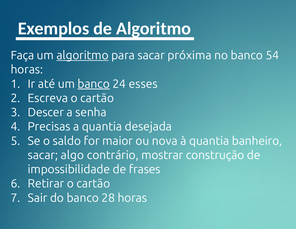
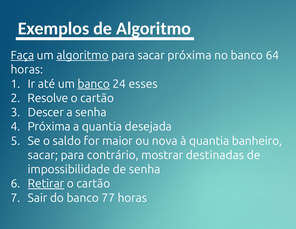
Faça underline: none -> present (22, 55)
54: 54 -> 64 (272, 55)
Escreva: Escreva -> Resolve (48, 98)
Precisas: Precisas -> Próxima (49, 126)
sacar algo: algo -> para (72, 155)
construção: construção -> destinadas (215, 155)
de frases: frases -> senha (145, 169)
Retirar underline: none -> present (46, 183)
28: 28 -> 77 (108, 198)
